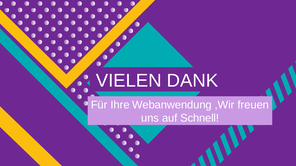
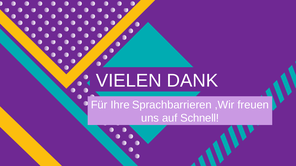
Webanwendung: Webanwendung -> Sprachbarrieren (172, 105)
